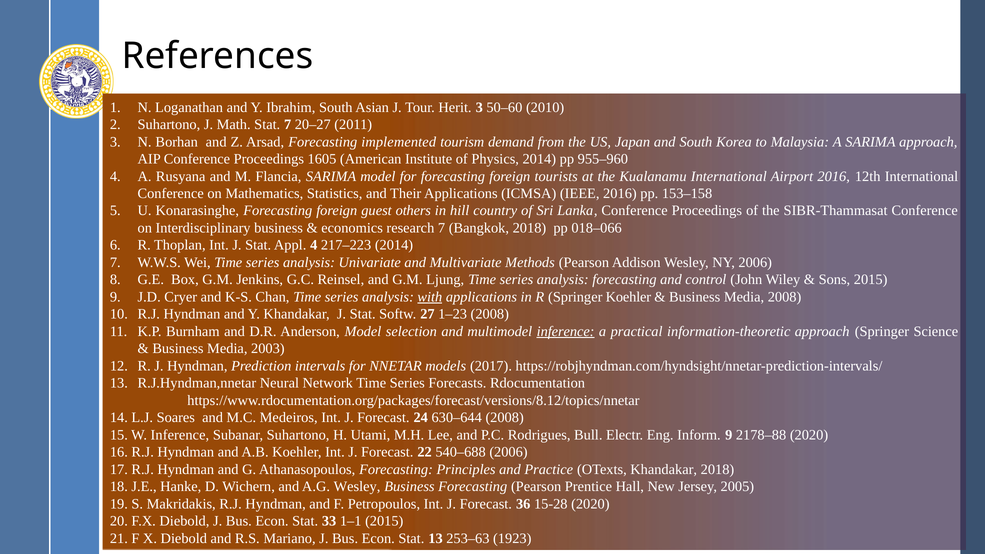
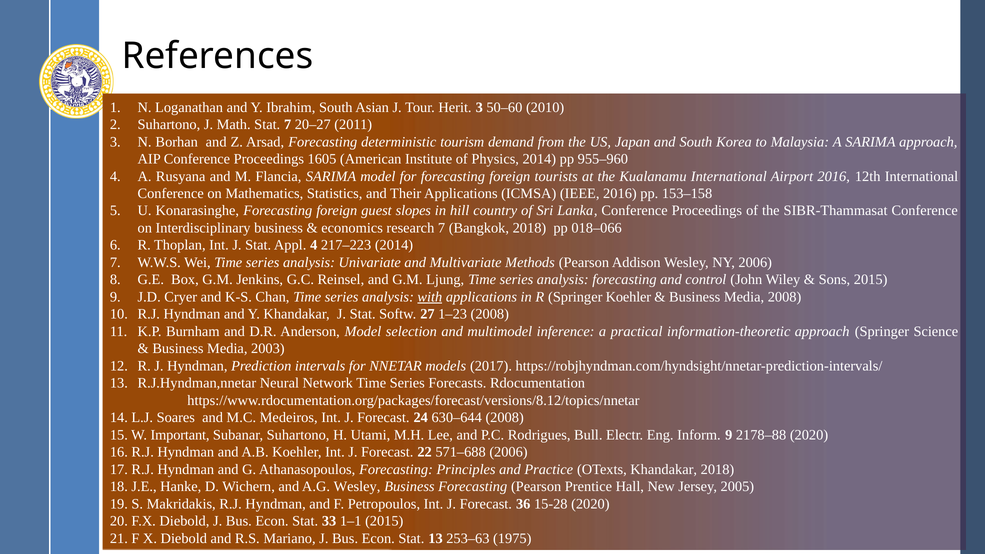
implemented: implemented -> deterministic (399, 142)
others: others -> slopes (413, 211)
inference underline: present -> none (566, 332)
W Inference: Inference -> Important (180, 435)
540–688: 540–688 -> 571–688 (461, 452)
1923: 1923 -> 1975 (512, 539)
